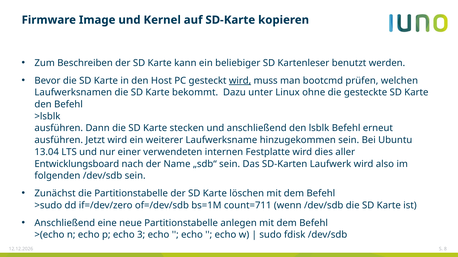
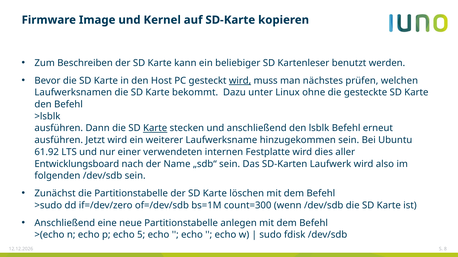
bootcmd: bootcmd -> nächstes (323, 81)
Karte underline: none -> present (155, 128)
13.04: 13.04 -> 61.92 (47, 152)
count=711: count=711 -> count=300 (248, 206)
3: 3 -> 5 (141, 235)
